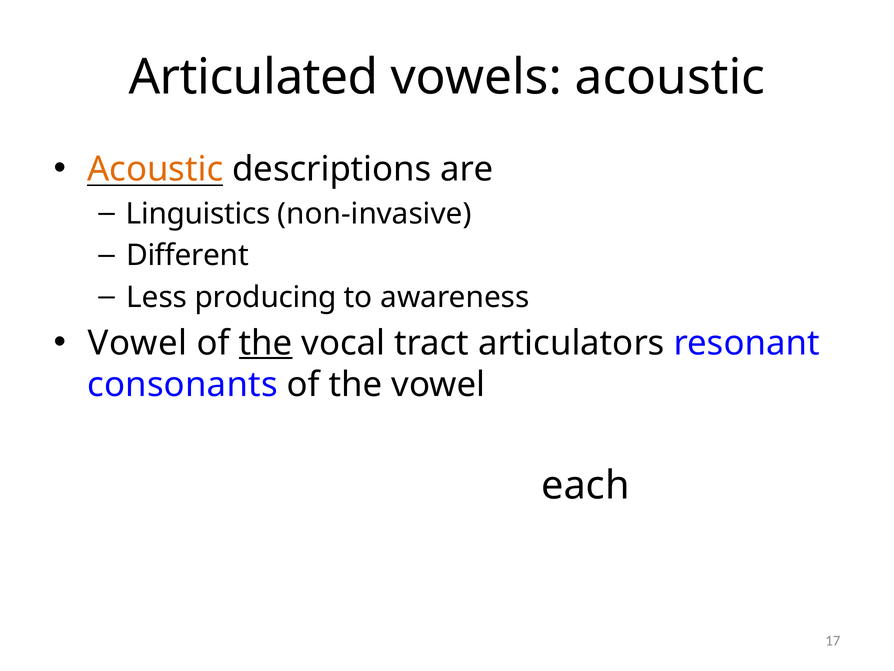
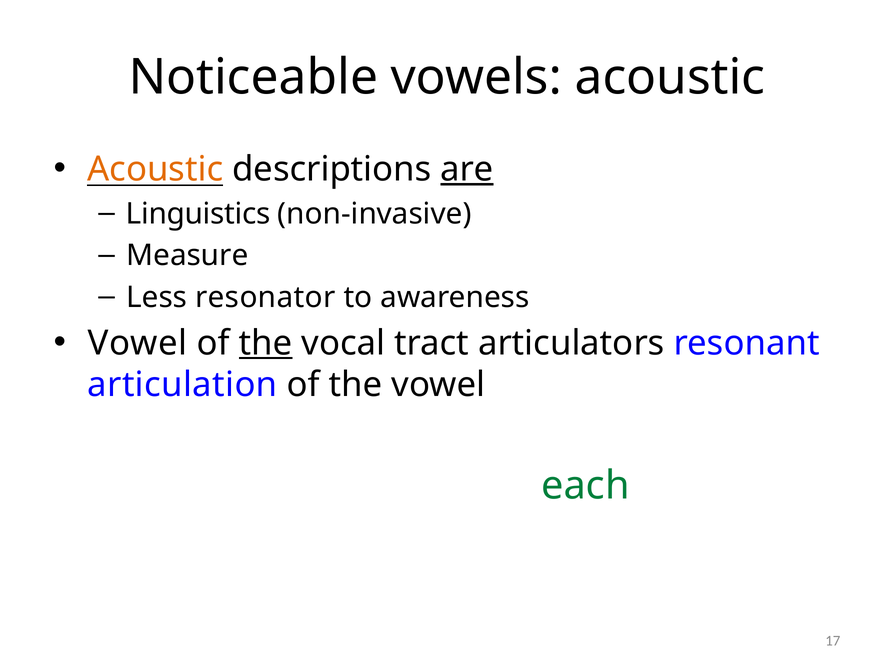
Articulated: Articulated -> Noticeable (253, 78)
are underline: none -> present (467, 169)
Different: Different -> Measure (187, 255)
producing: producing -> resonator (265, 297)
consonants: consonants -> articulation (182, 385)
each colour: black -> green (585, 485)
